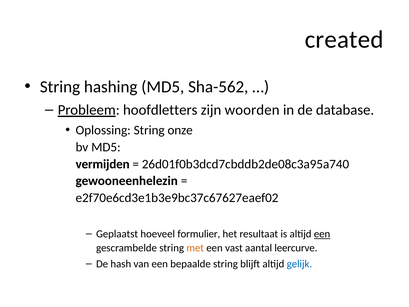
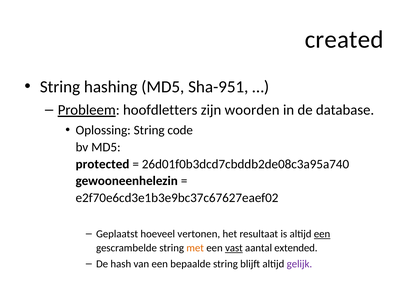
Sha-562: Sha-562 -> Sha-951 (218, 87)
onze: onze -> code (180, 130)
vermijden: vermijden -> protected (103, 164)
formulier: formulier -> vertonen (199, 234)
vast underline: none -> present (234, 248)
leercurve: leercurve -> extended (296, 248)
gelijk colour: blue -> purple (299, 264)
